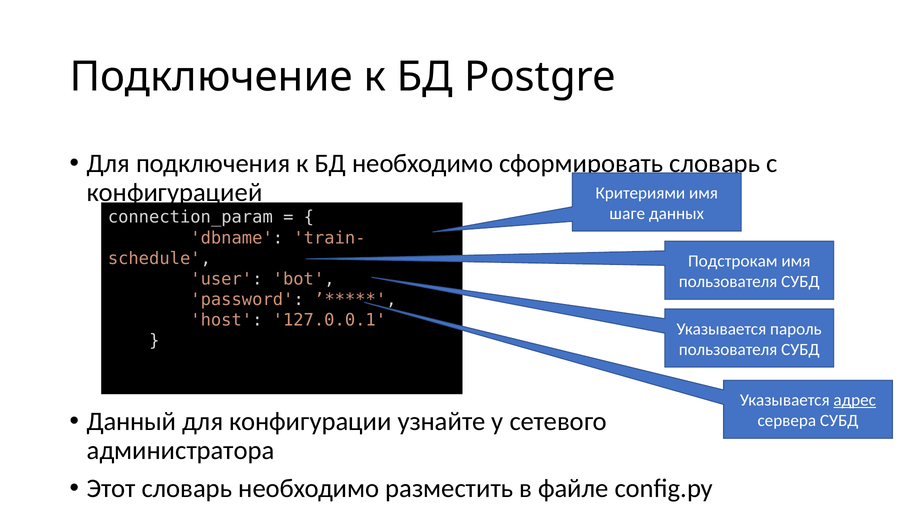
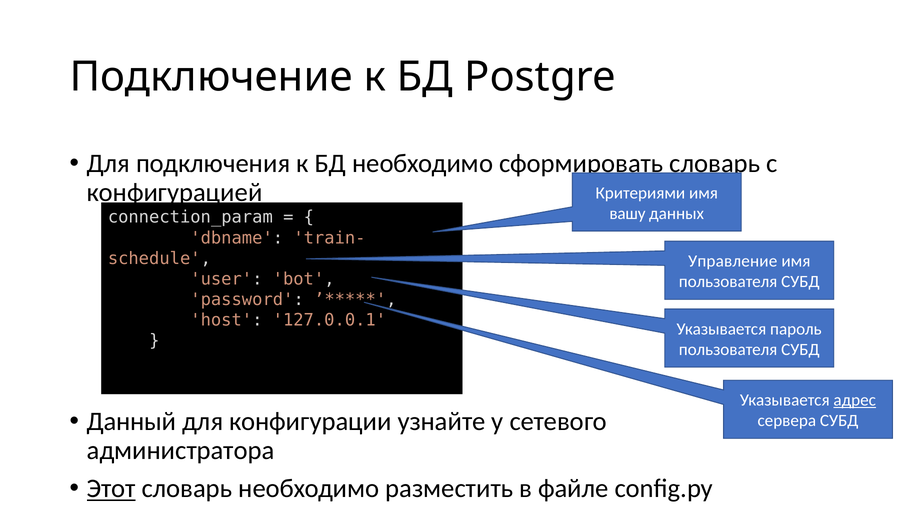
шаге: шаге -> вашу (627, 214)
Подстрокам: Подстрокам -> Управление (733, 261)
Этот underline: none -> present (111, 489)
